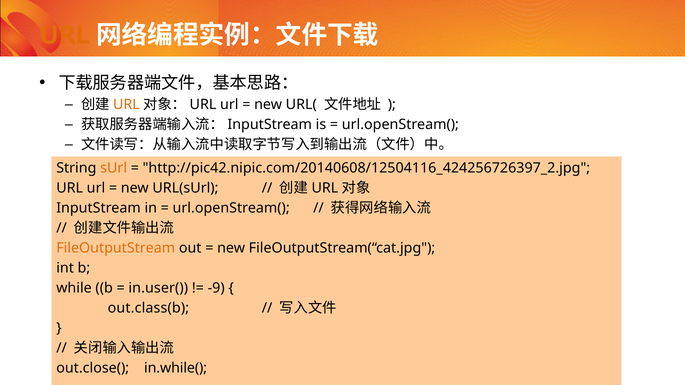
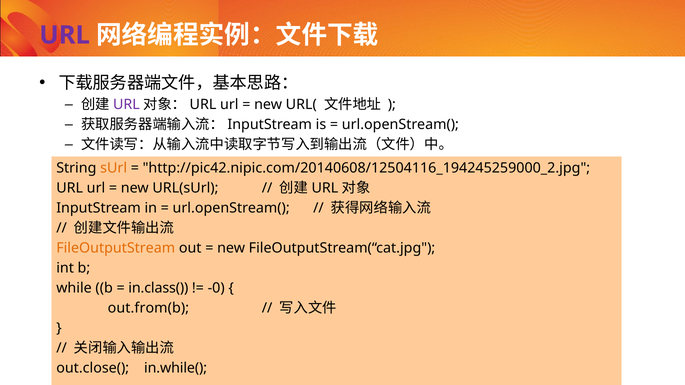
URL colour: orange -> purple (65, 35)
URL colour: orange -> purple (126, 105)
http://pic42.nipic.com/20140608/12504116_424256726397_2.jpg: http://pic42.nipic.com/20140608/12504116_424256726397_2.jpg -> http://pic42.nipic.com/20140608/12504116_194245259000_2.jpg (366, 168)
in.user(: in.user( -> in.class( (158, 288)
-9: -9 -> -0 (216, 288)
out.class(b: out.class(b -> out.from(b (148, 308)
